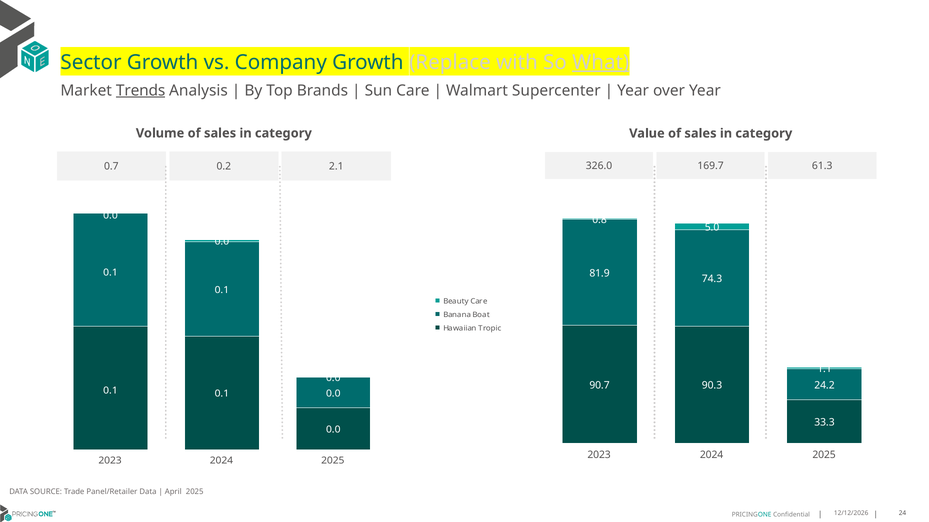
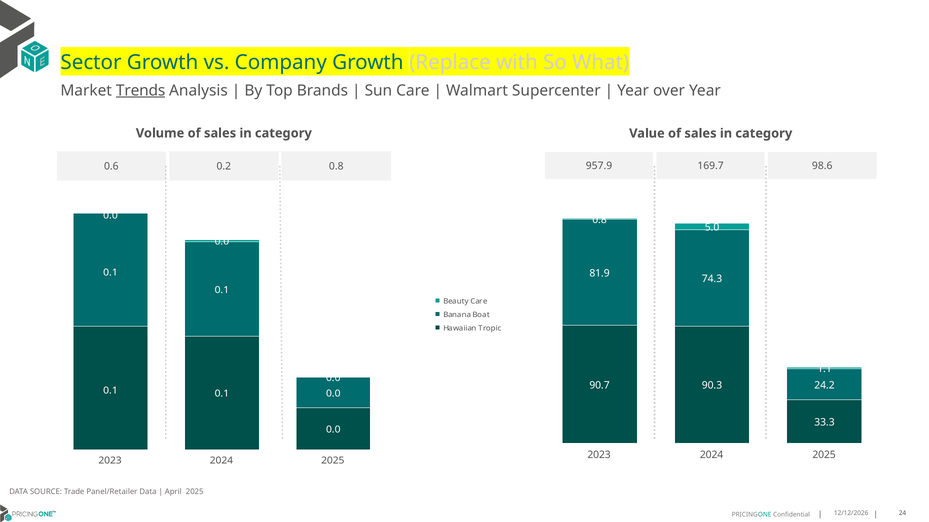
What underline: present -> none (601, 62)
326.0: 326.0 -> 957.9 (599, 166)
61.3: 61.3 -> 98.6 (822, 166)
0.7: 0.7 -> 0.6 (111, 167)
0.2 2.1: 2.1 -> 0.8 (336, 167)
